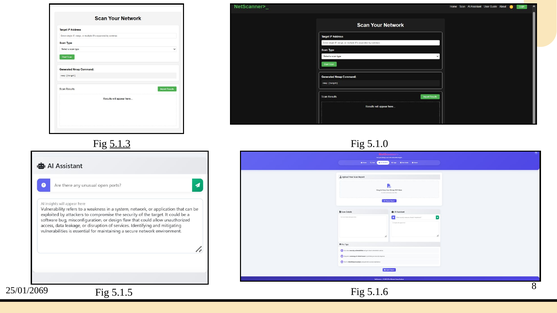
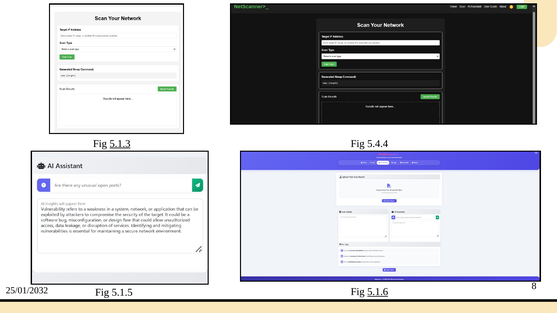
5.1.0: 5.1.0 -> 5.4.4 (378, 144)
25/01/2069: 25/01/2069 -> 25/01/2032 (27, 291)
5.1.6 underline: none -> present (378, 292)
